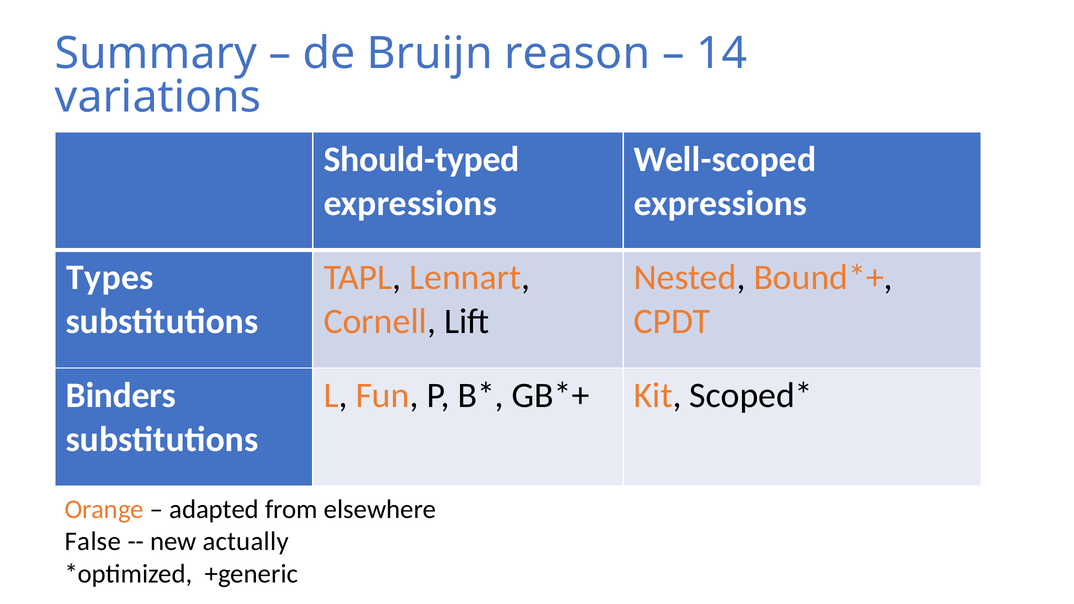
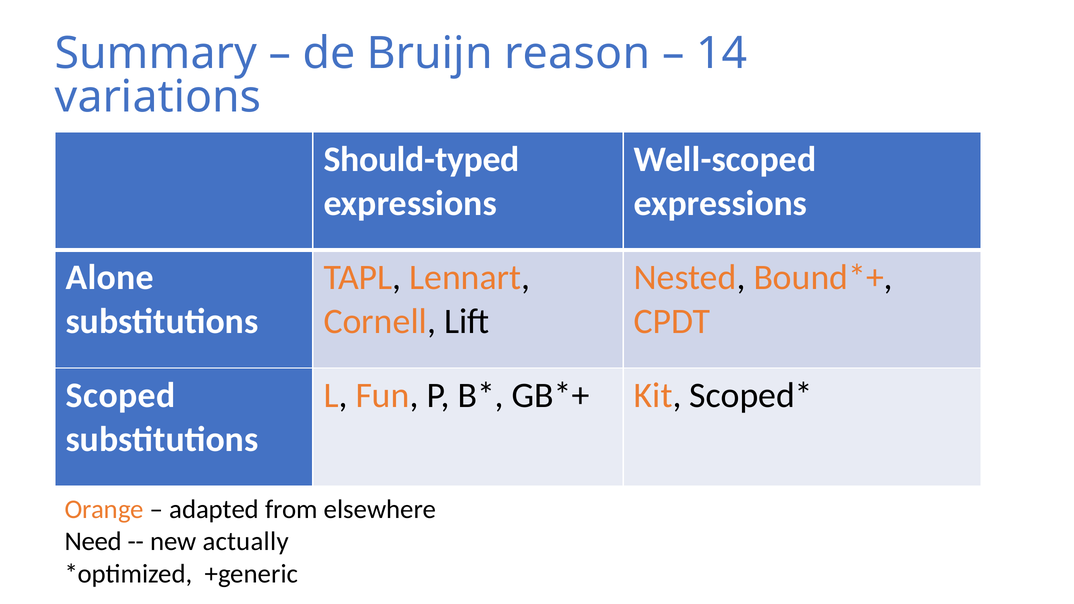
Types: Types -> Alone (110, 278)
Binders: Binders -> Scoped (121, 396)
False: False -> Need (93, 542)
